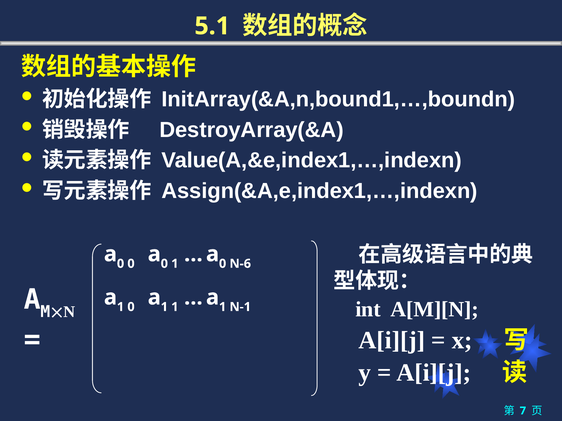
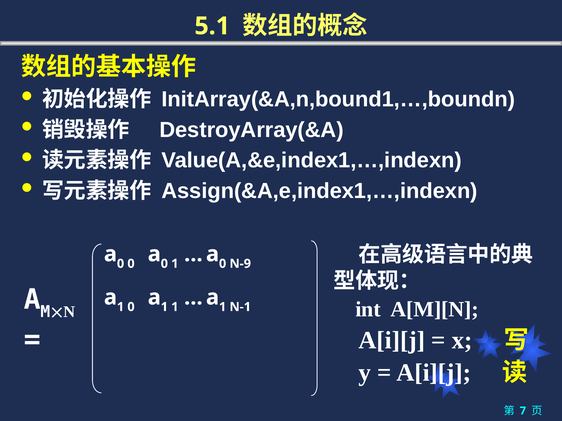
N-6: N-6 -> N-9 (240, 264)
